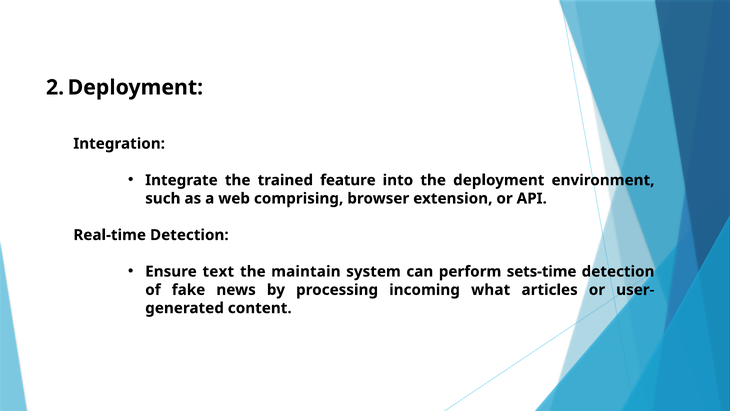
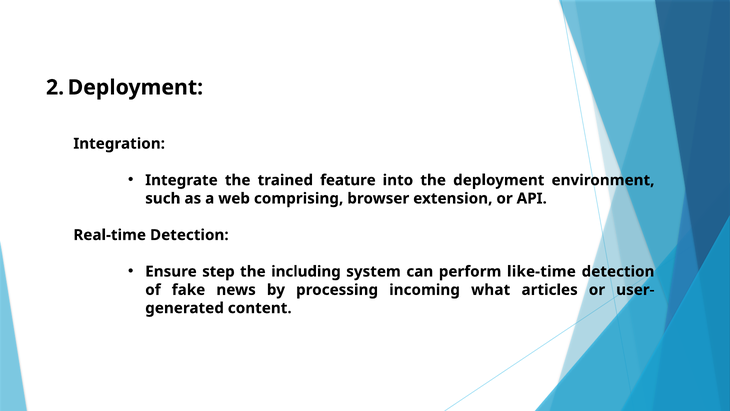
text: text -> step (218, 271)
maintain: maintain -> including (306, 271)
sets-time: sets-time -> like-time (541, 271)
